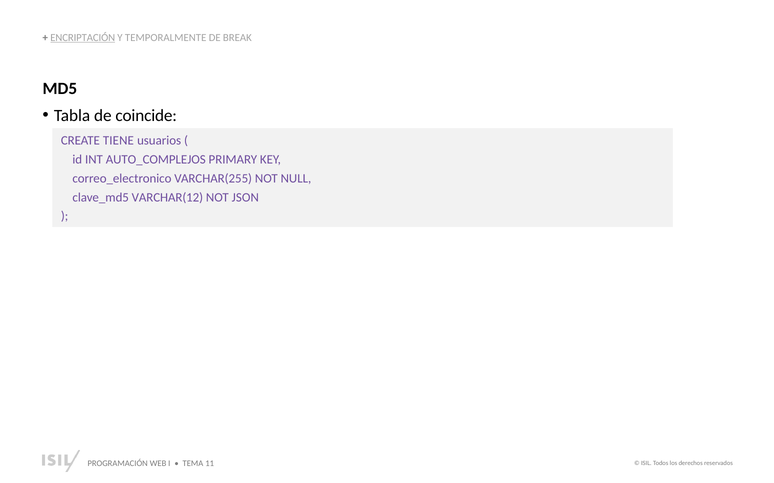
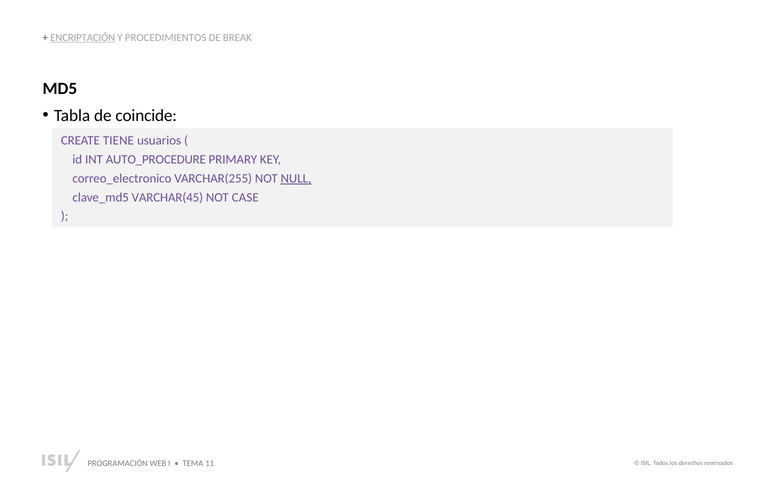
TEMPORALMENTE: TEMPORALMENTE -> PROCEDIMIENTOS (166, 38)
AUTO_COMPLEJOS: AUTO_COMPLEJOS -> AUTO_PROCEDURE (156, 160)
NULL underline: none -> present (296, 179)
VARCHAR(12: VARCHAR(12 -> VARCHAR(45 (167, 198)
JSON: JSON -> CASE (245, 198)
